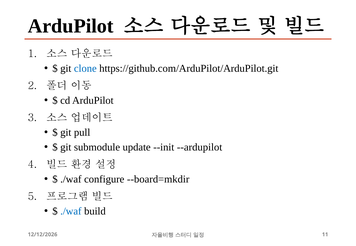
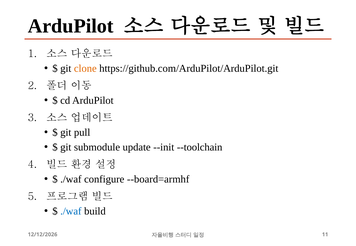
clone colour: blue -> orange (85, 69)
--ardupilot: --ardupilot -> --toolchain (200, 148)
--board=mkdir: --board=mkdir -> --board=armhf (158, 180)
